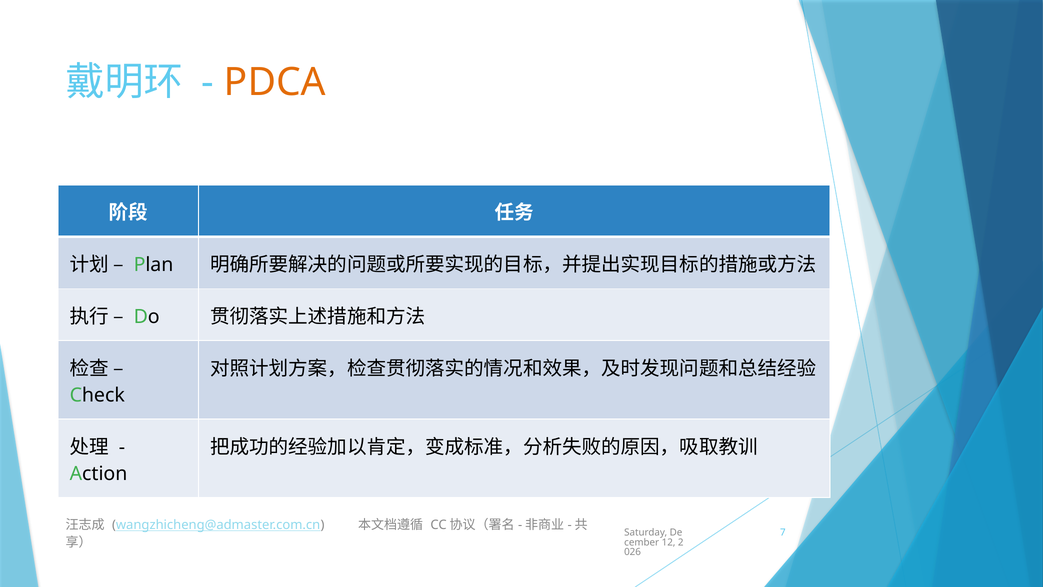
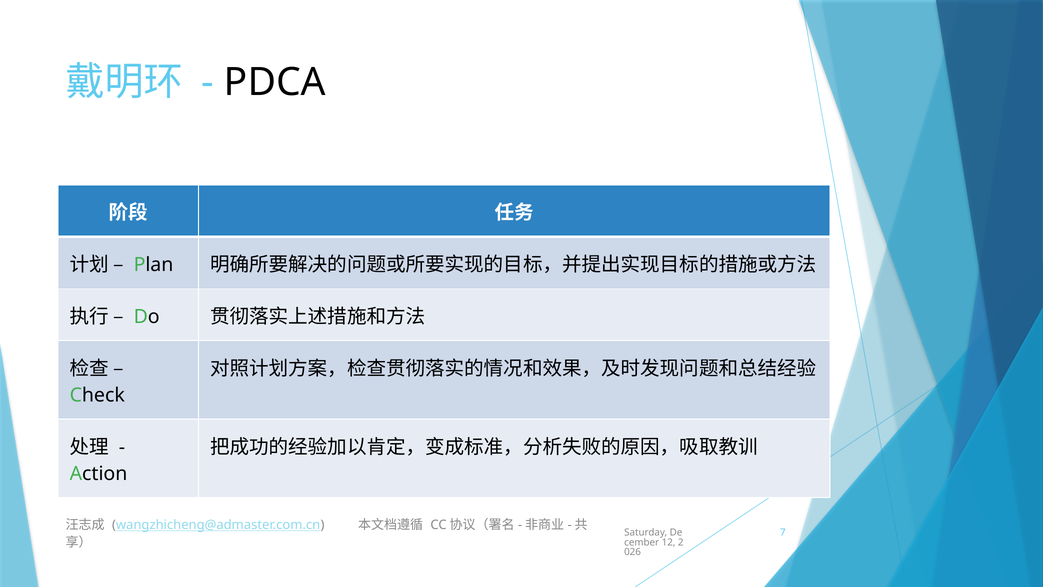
PDCA colour: orange -> black (275, 82)
